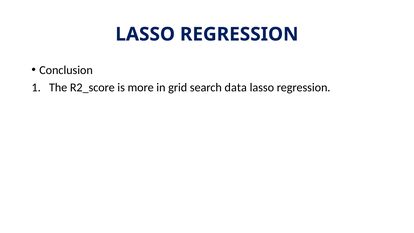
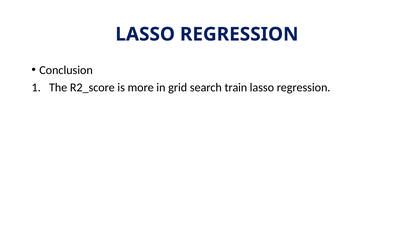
data: data -> train (236, 87)
